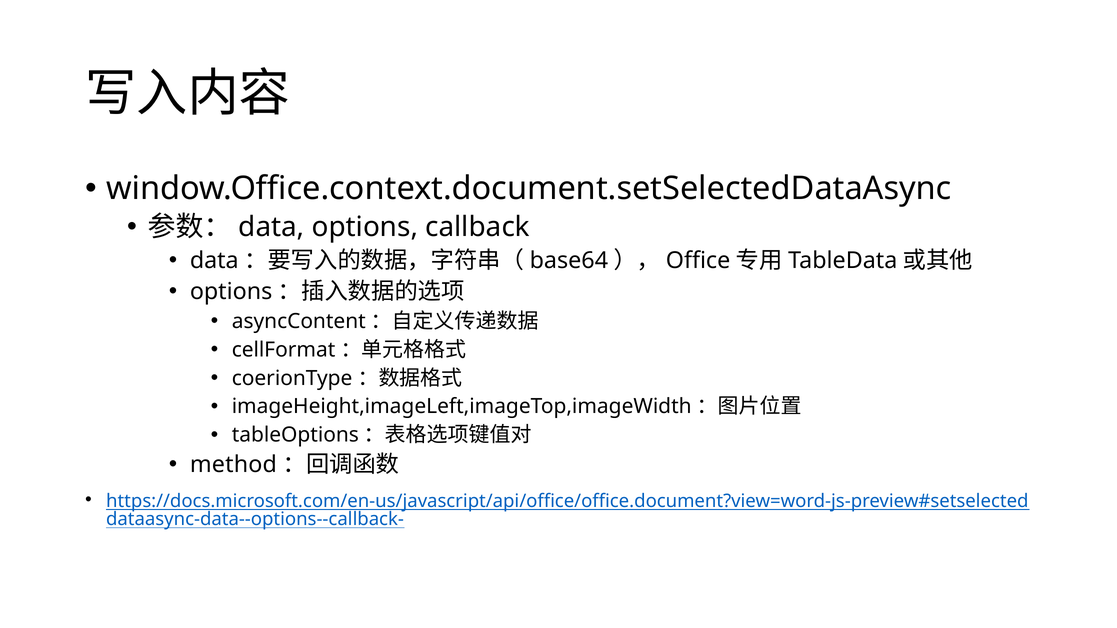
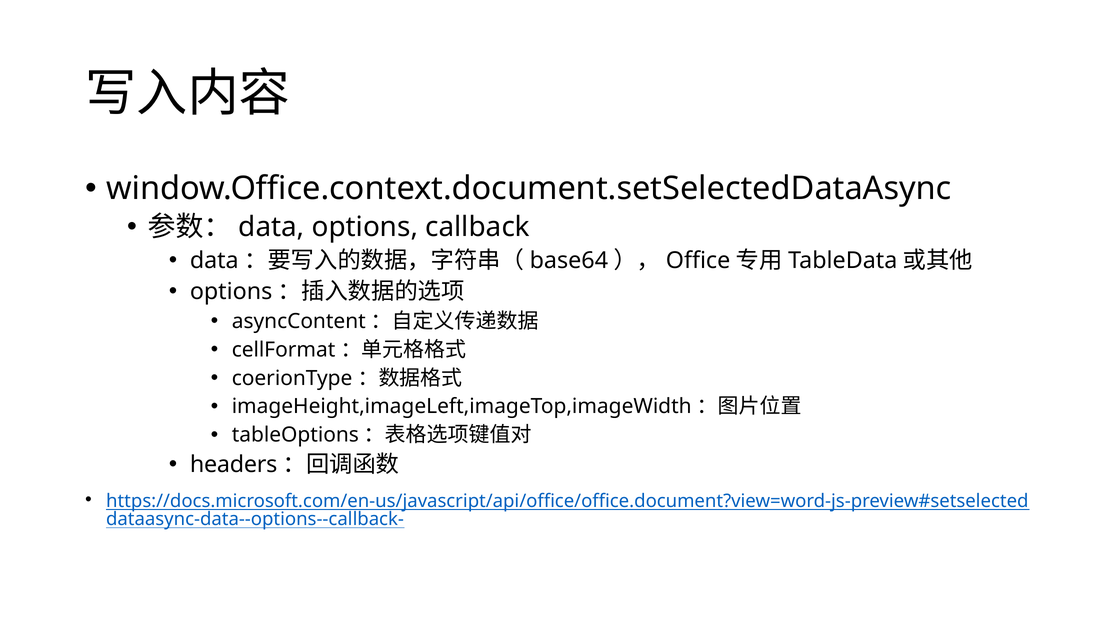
method: method -> headers (234, 465)
